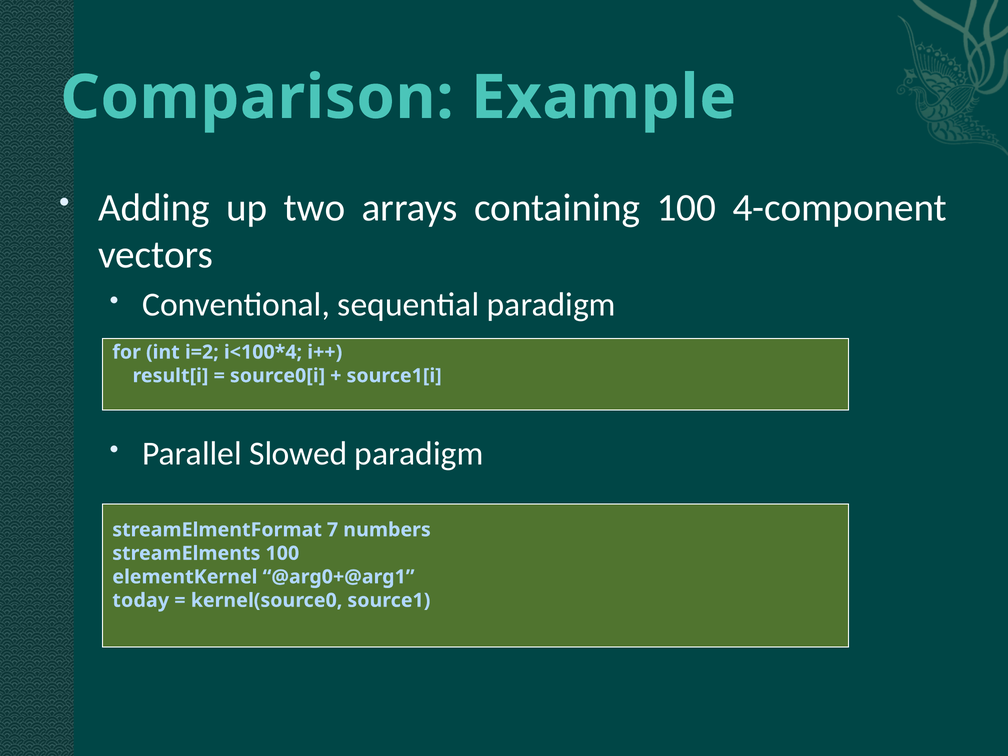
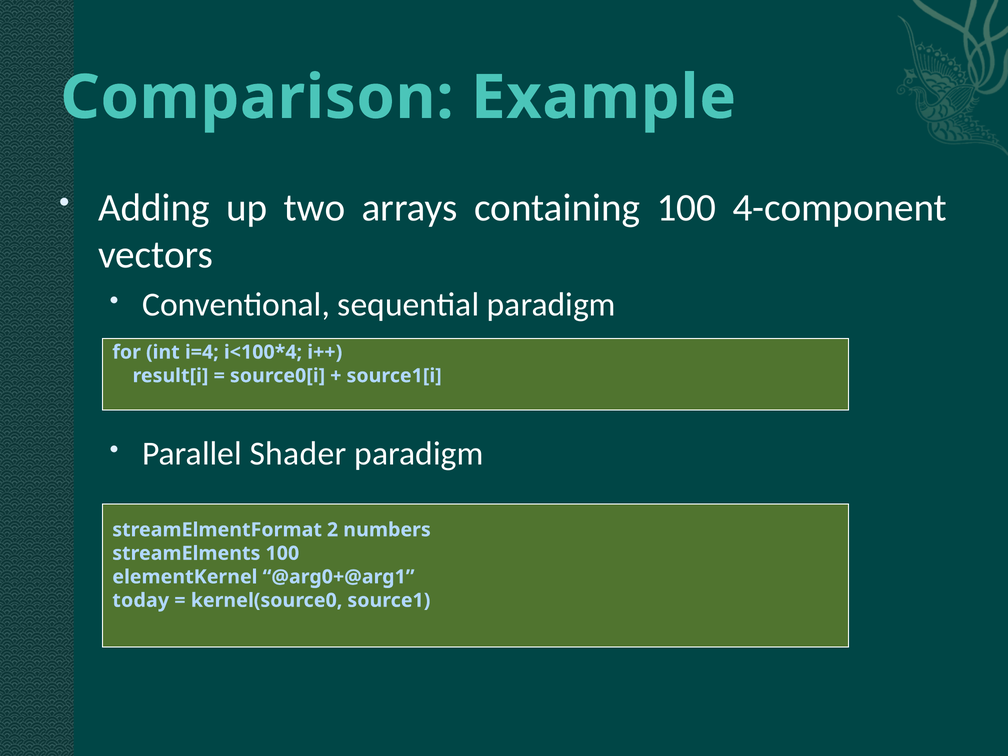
i=2: i=2 -> i=4 (202, 352)
Slowed: Slowed -> Shader (298, 454)
7: 7 -> 2 (333, 530)
